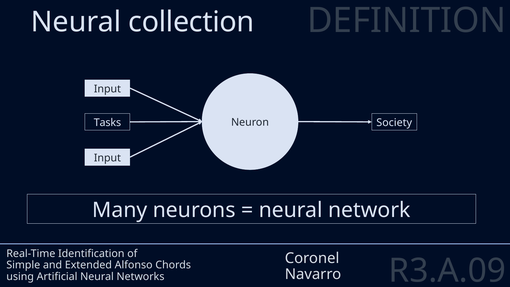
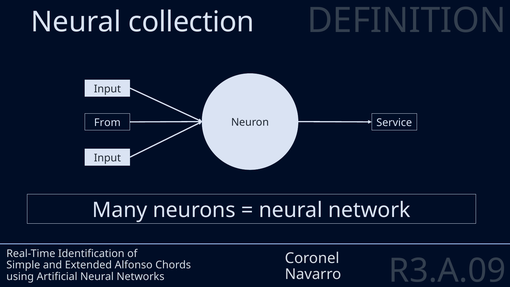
Tasks: Tasks -> From (107, 123)
Society: Society -> Service (394, 123)
